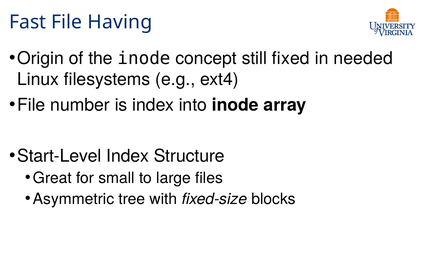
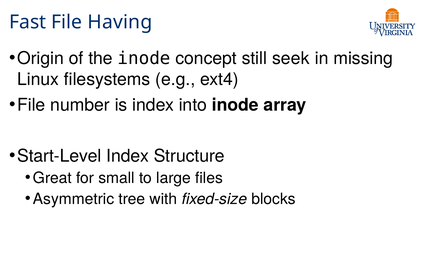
fixed: fixed -> seek (291, 58)
needed: needed -> missing (363, 58)
